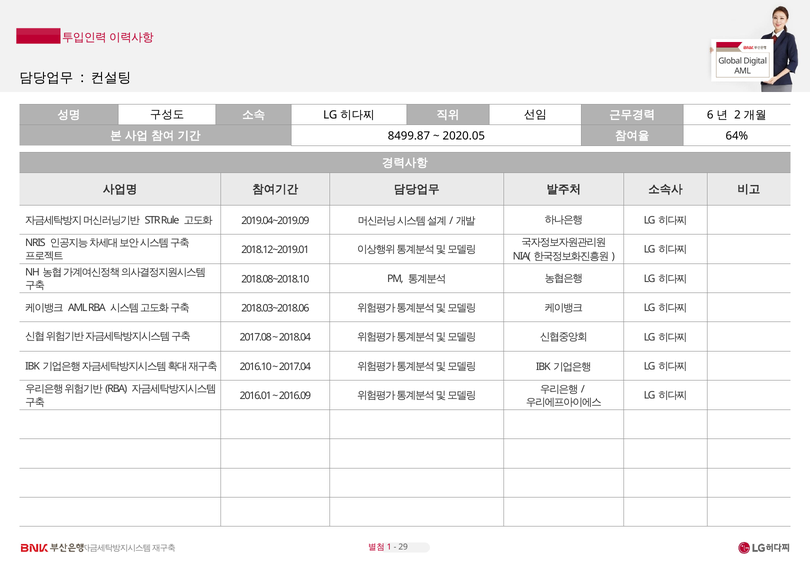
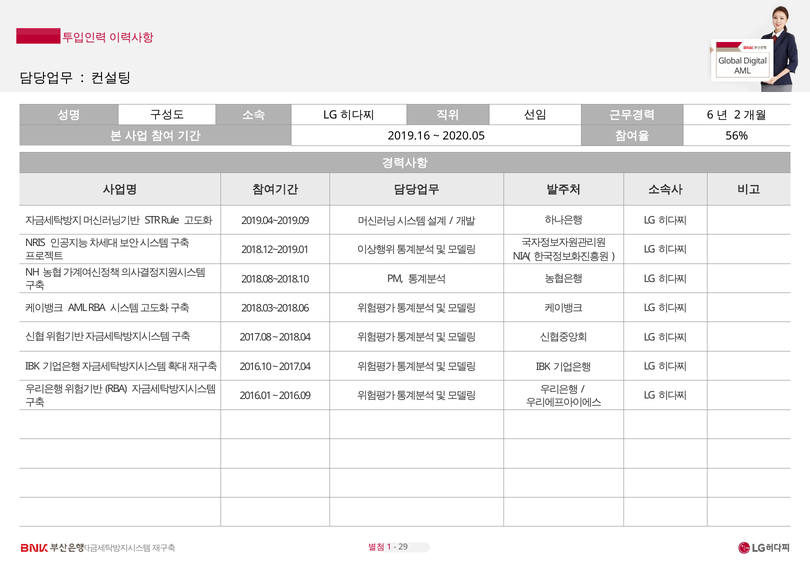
8499.87: 8499.87 -> 2019.16 (409, 136)
64%: 64% -> 56% (737, 136)
